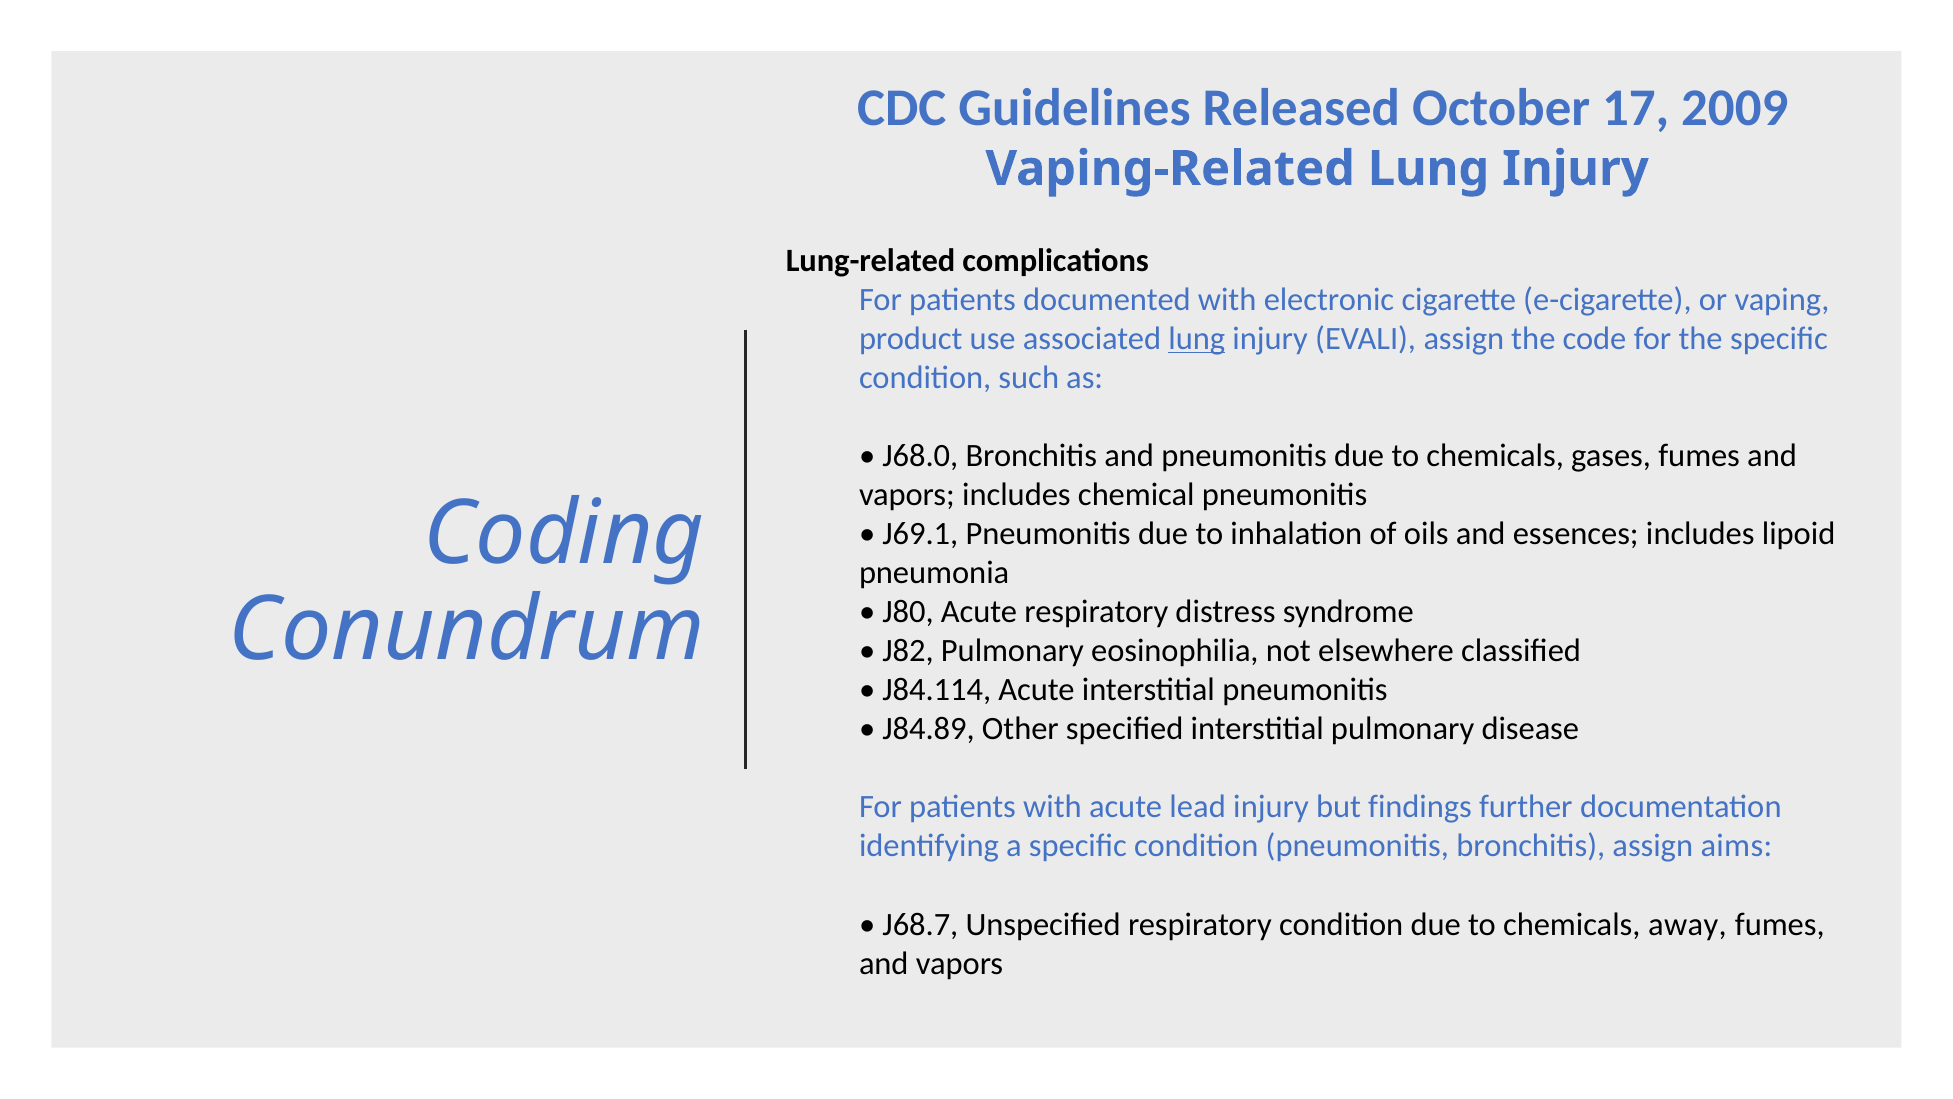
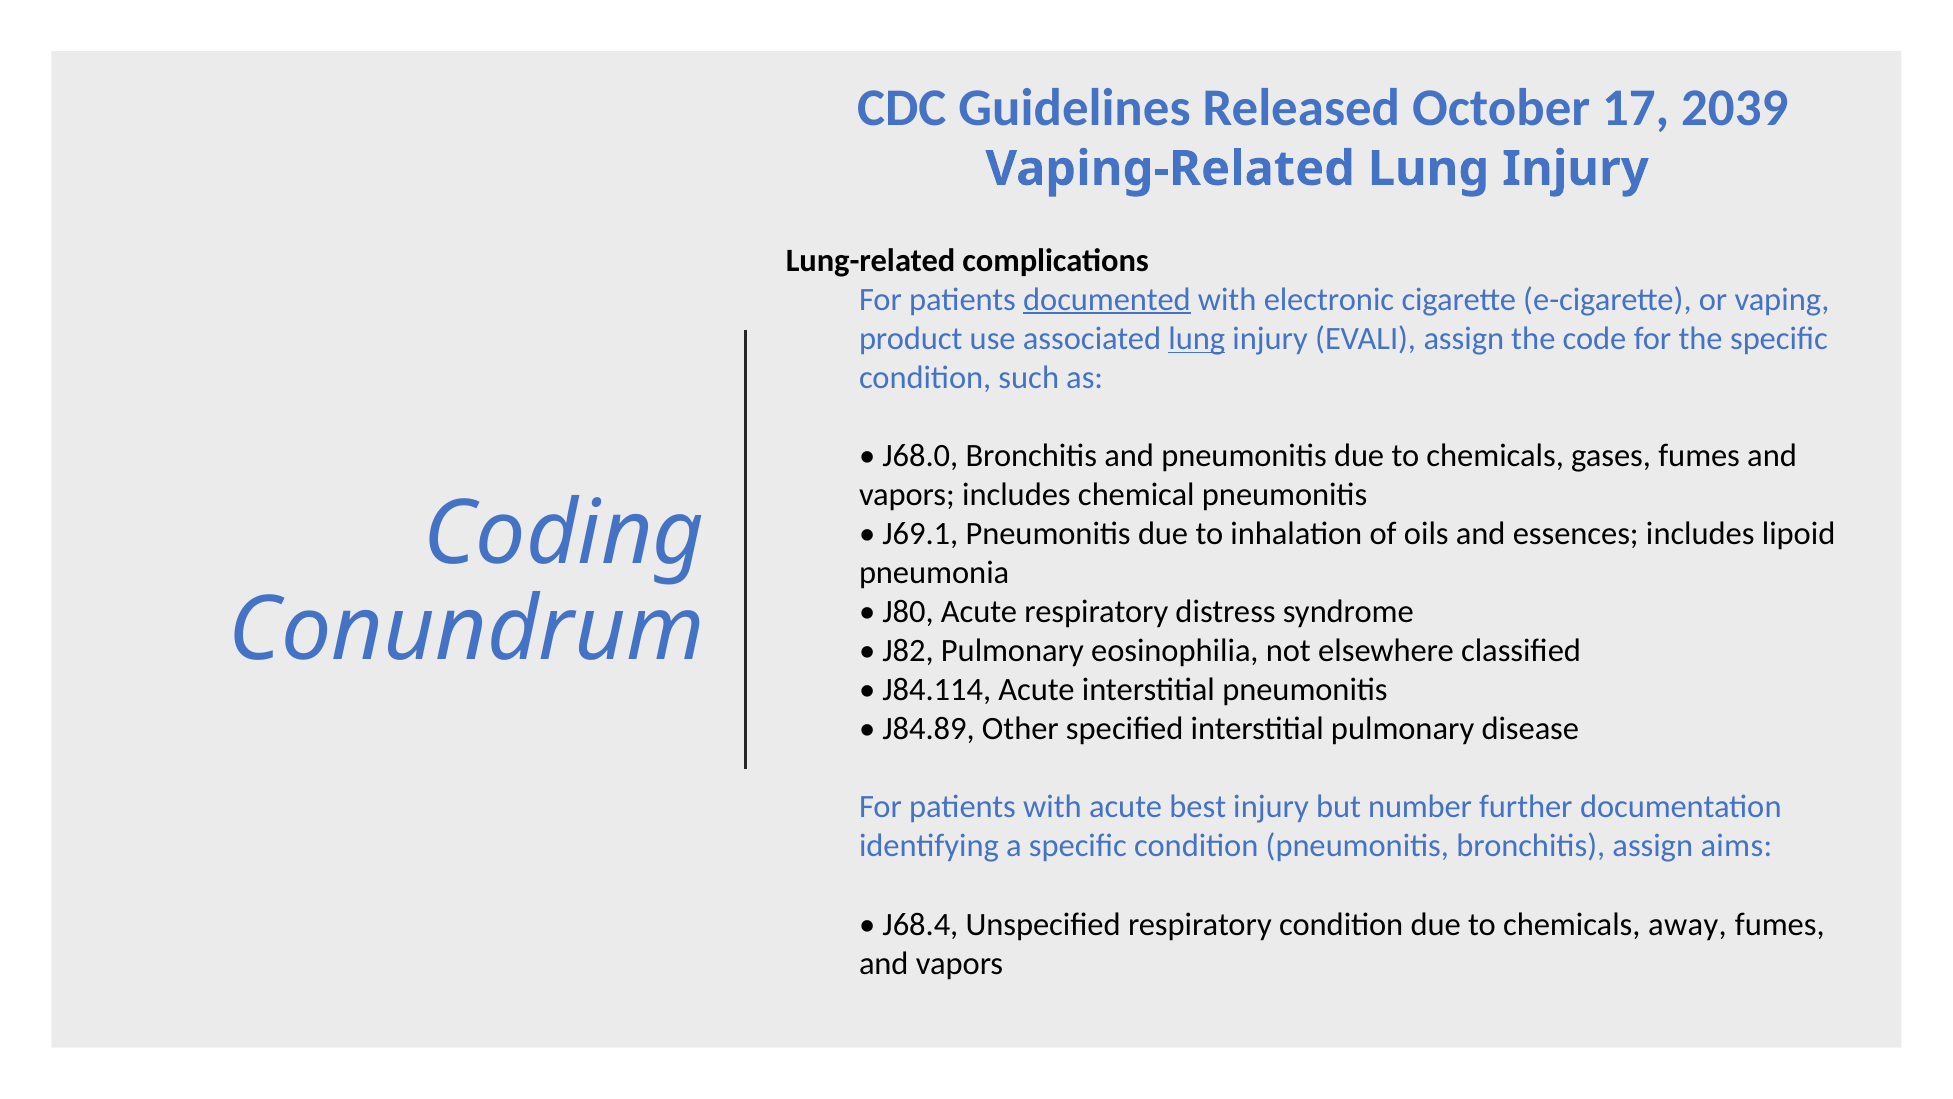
2009: 2009 -> 2039 (1735, 108)
documented underline: none -> present (1107, 299)
lead: lead -> best (1198, 807)
findings: findings -> number (1420, 807)
J68.7: J68.7 -> J68.4 (920, 924)
